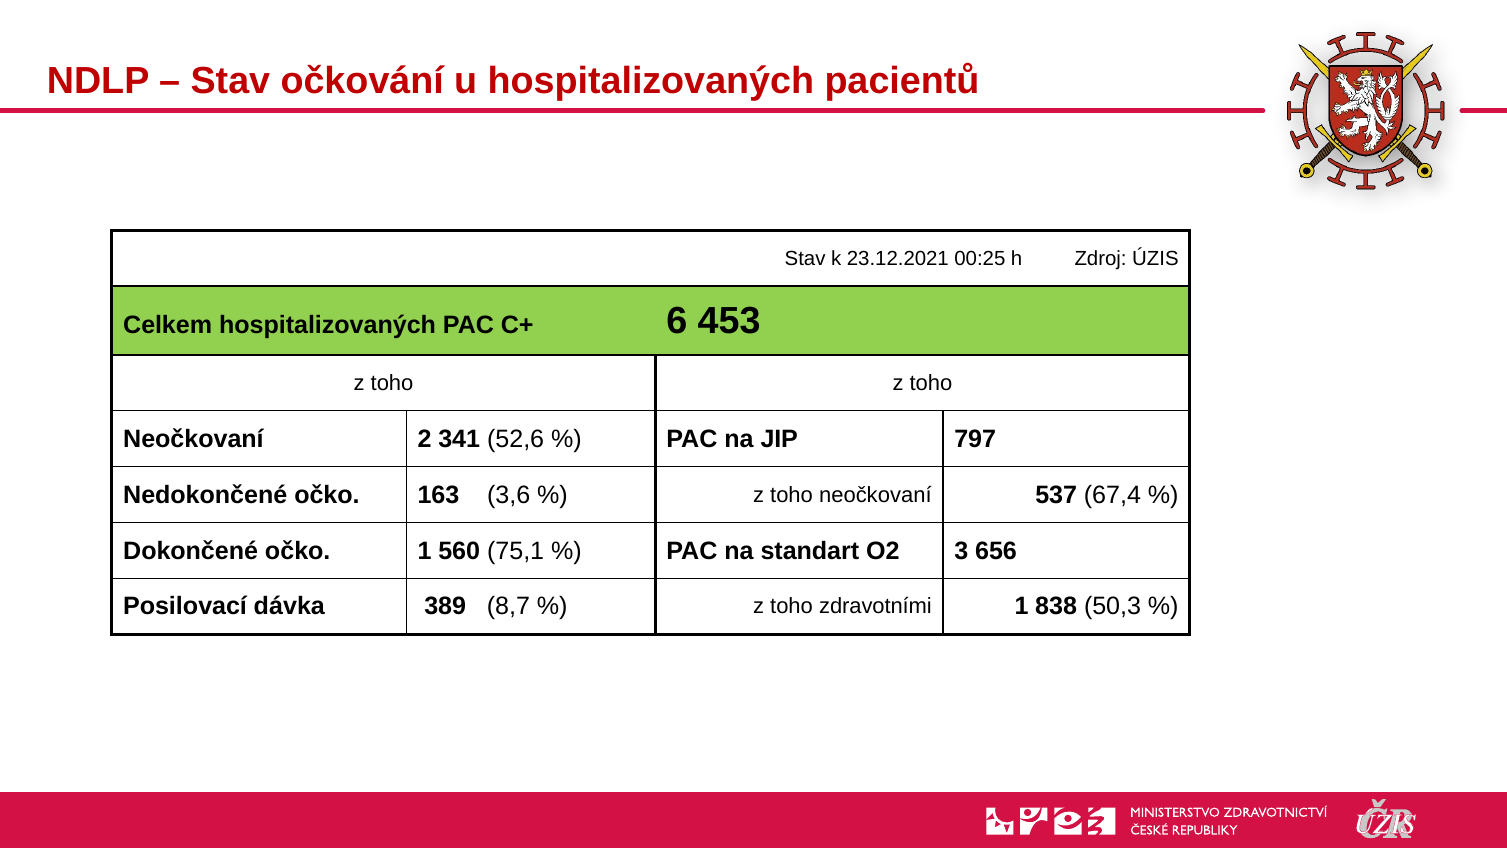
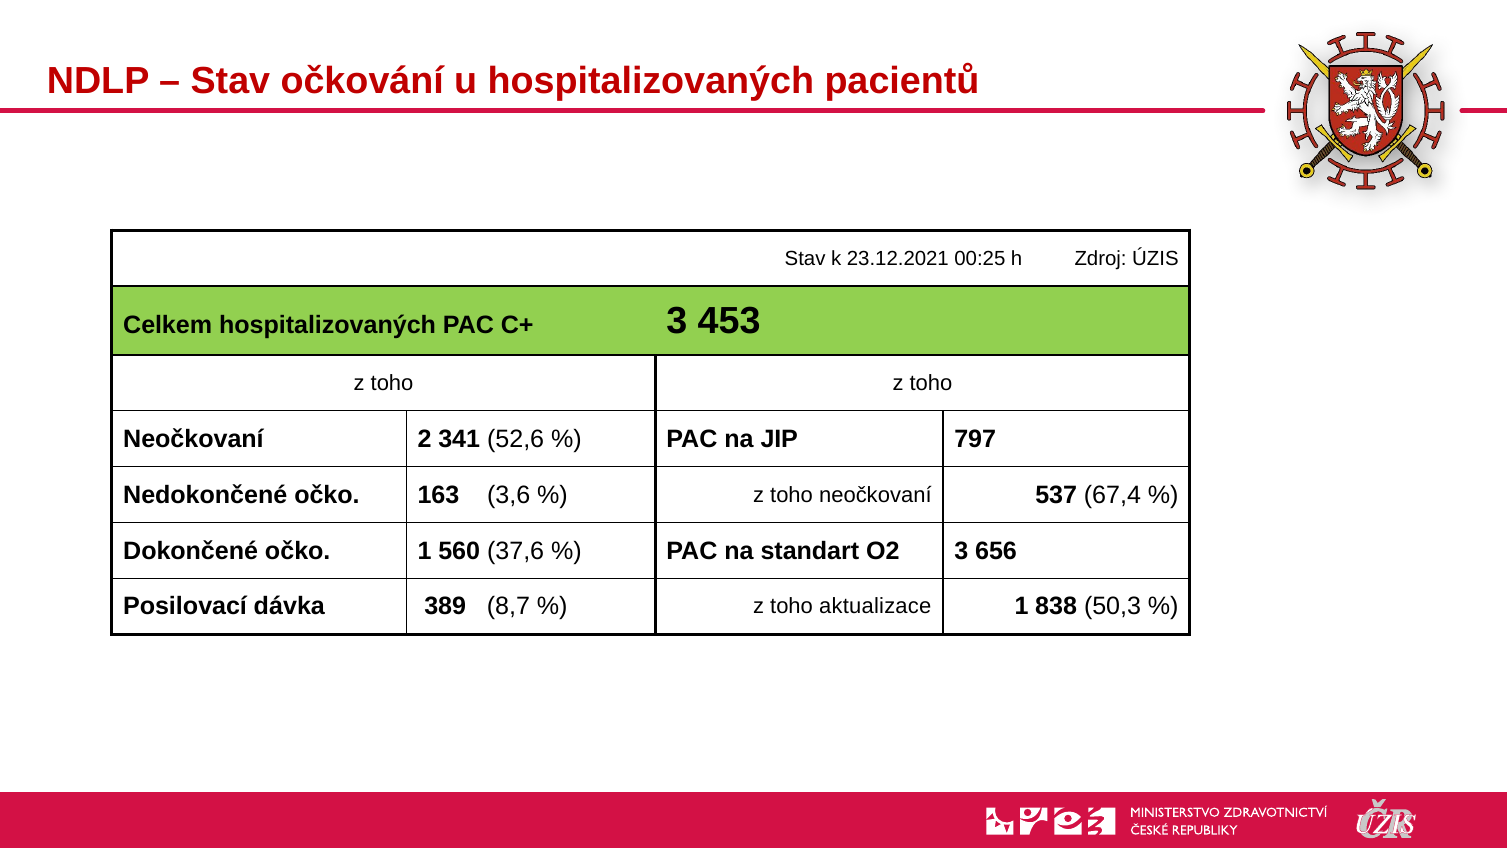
C+ 6: 6 -> 3 (677, 321)
75,1: 75,1 -> 37,6 (516, 551)
zdravotními: zdravotními -> aktualizace (875, 606)
